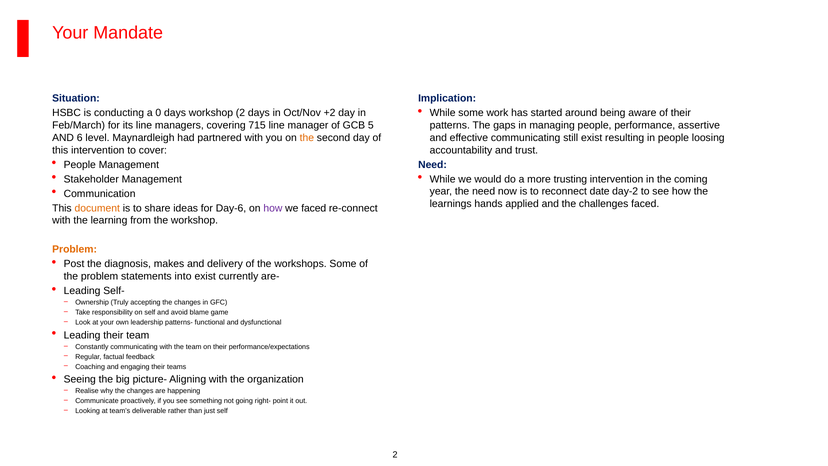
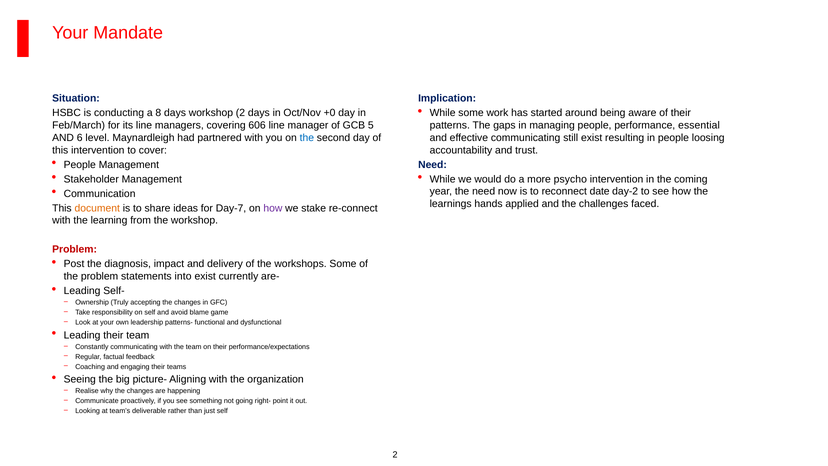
0: 0 -> 8 (158, 113)
+2: +2 -> +0 (330, 113)
715: 715 -> 606 (257, 125)
assertive: assertive -> essential (699, 125)
the colour: orange -> blue (307, 138)
trusting: trusting -> psycho (570, 179)
Day-6: Day-6 -> Day-7 (231, 208)
we faced: faced -> stake (314, 208)
Problem colour: orange -> red (75, 249)
makes: makes -> impact (169, 264)
